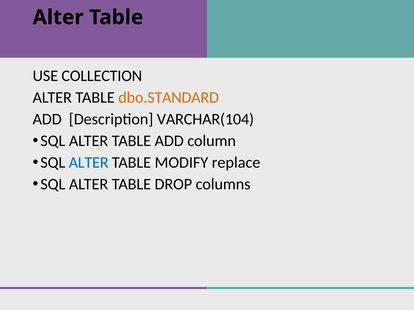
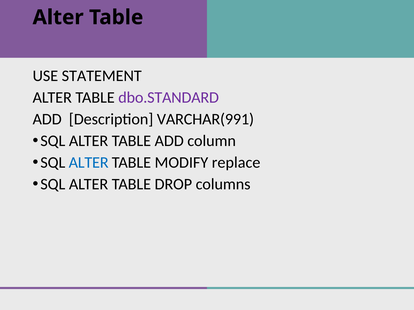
COLLECTION: COLLECTION -> STATEMENT (102, 76)
dbo.STANDARD colour: orange -> purple (169, 98)
VARCHAR(104: VARCHAR(104 -> VARCHAR(991 (205, 119)
